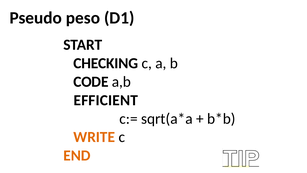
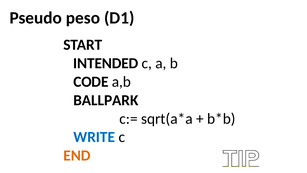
CHECKING: CHECKING -> INTENDED (106, 63)
EFFICIENT: EFFICIENT -> BALLPARK (106, 100)
WRITE colour: orange -> blue (94, 137)
